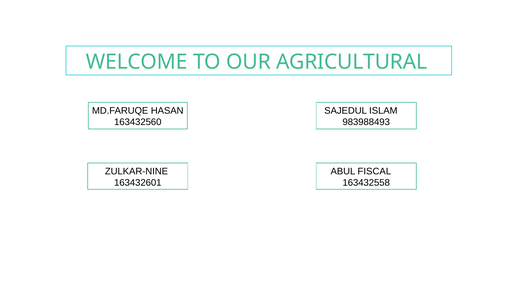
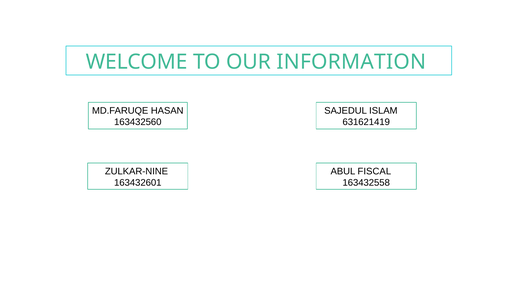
AGRICULTURAL: AGRICULTURAL -> INFORMATION (351, 62)
983988493: 983988493 -> 631621419 (366, 122)
